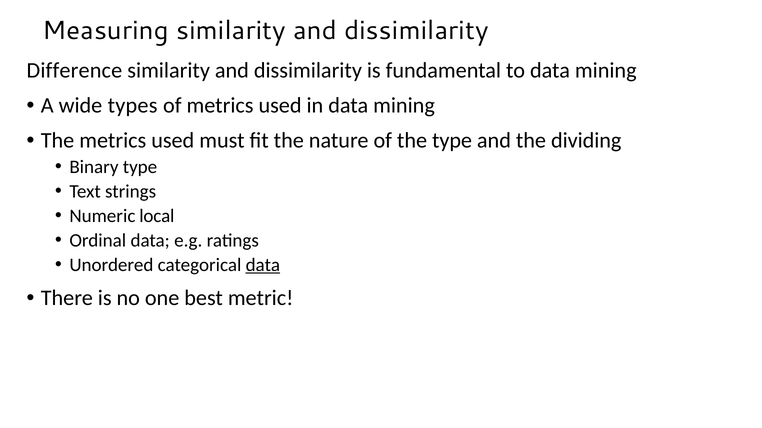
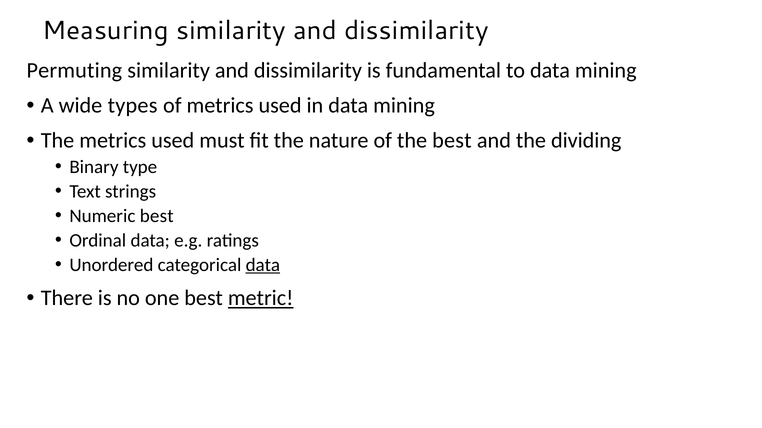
Difference: Difference -> Permuting (74, 71)
the type: type -> best (452, 141)
Numeric local: local -> best (157, 216)
metric underline: none -> present (261, 299)
